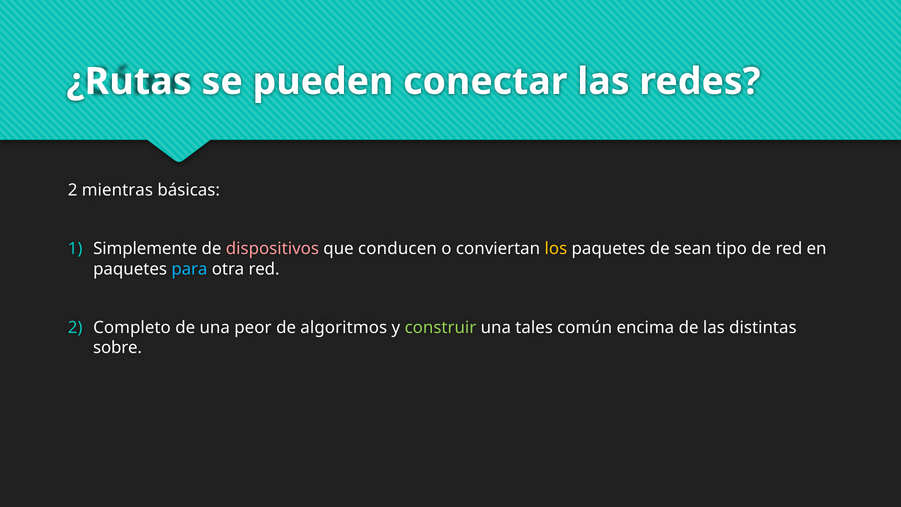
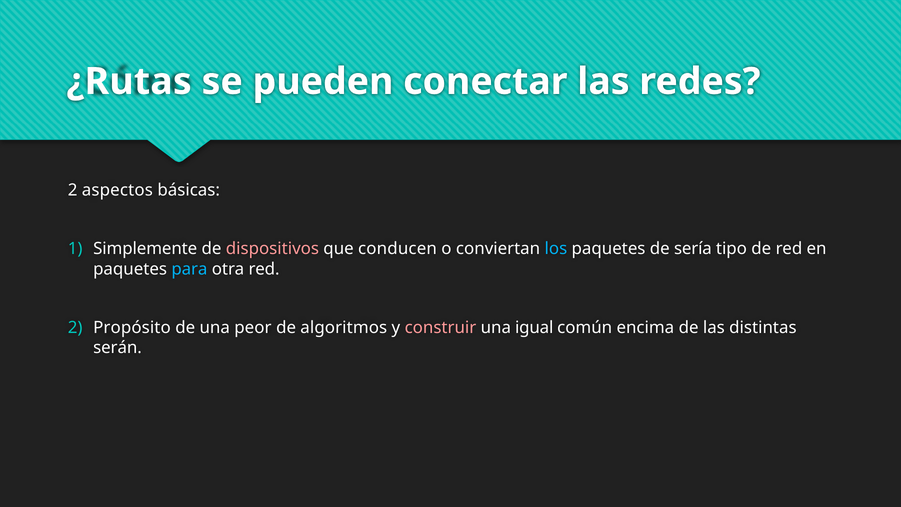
mientras: mientras -> aspectos (117, 190)
los colour: yellow -> light blue (556, 249)
sean: sean -> sería (693, 249)
Completo: Completo -> Propósito (132, 327)
construir colour: light green -> pink (440, 327)
tales: tales -> igual (534, 327)
sobre: sobre -> serán (117, 348)
